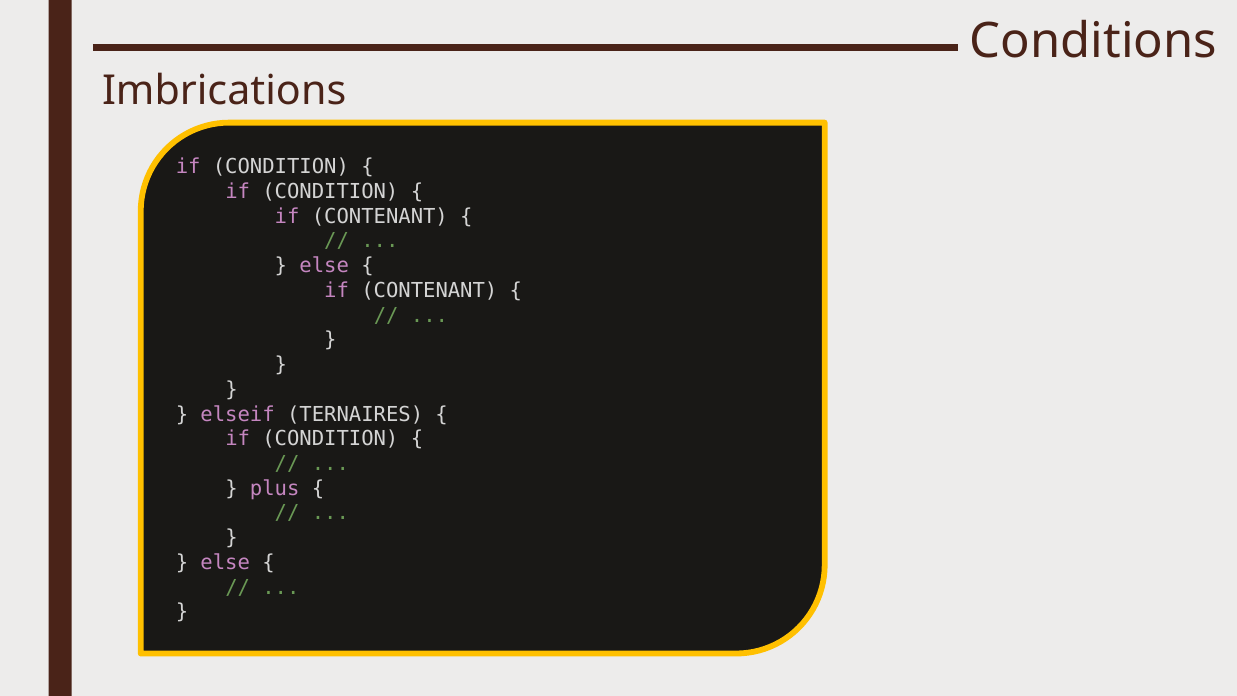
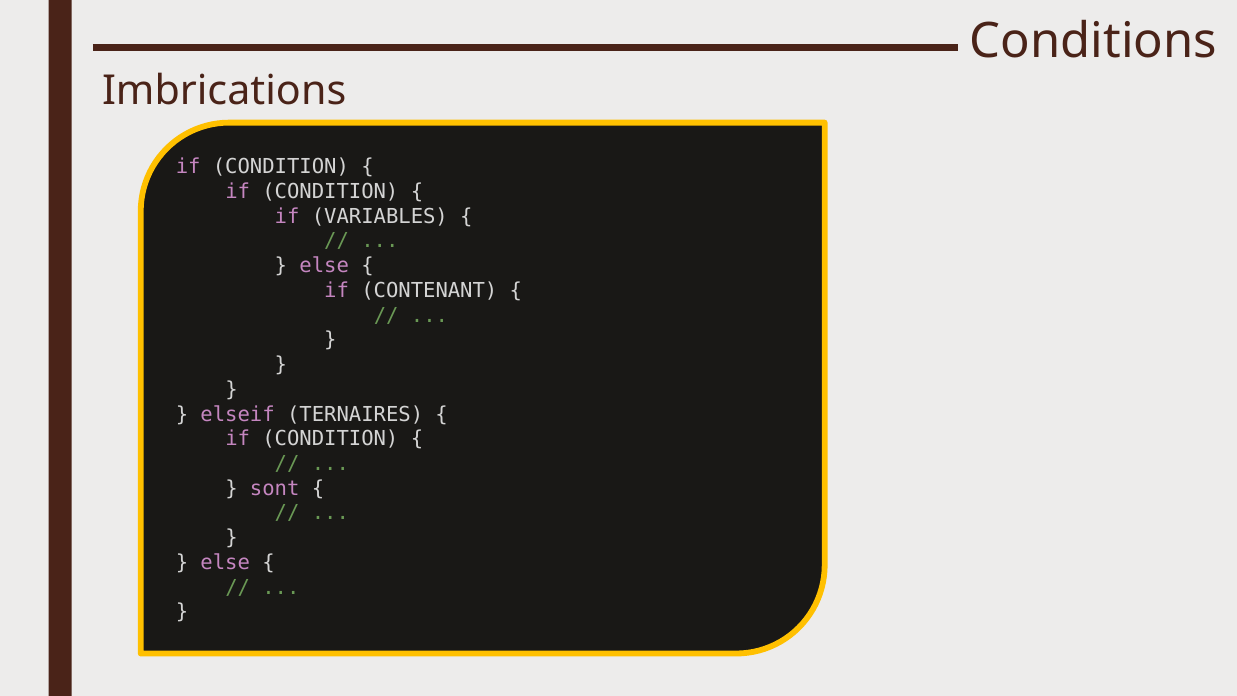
CONTENANT: CONTENANT -> VARIABLES (380, 216)
plus: plus -> sont (275, 488)
